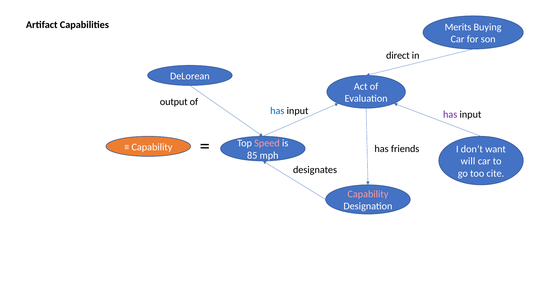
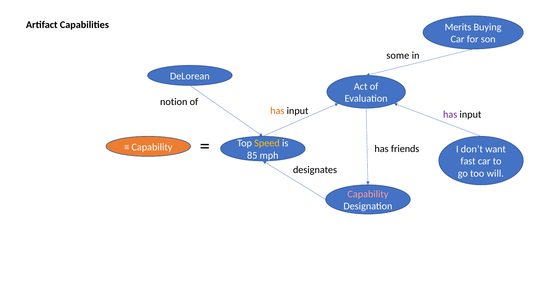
direct: direct -> some (398, 55)
output: output -> notion (174, 102)
has colour: blue -> orange (277, 111)
Speed colour: pink -> yellow (267, 143)
will: will -> fast (468, 161)
cite: cite -> will (495, 174)
